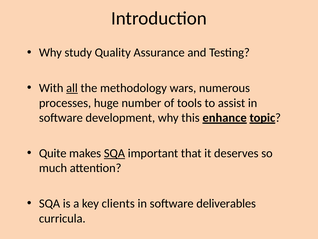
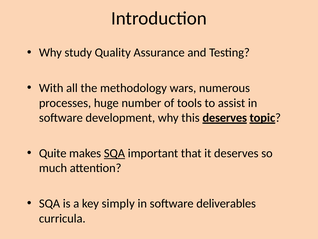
all underline: present -> none (72, 88)
this enhance: enhance -> deserves (225, 118)
clients: clients -> simply (118, 203)
